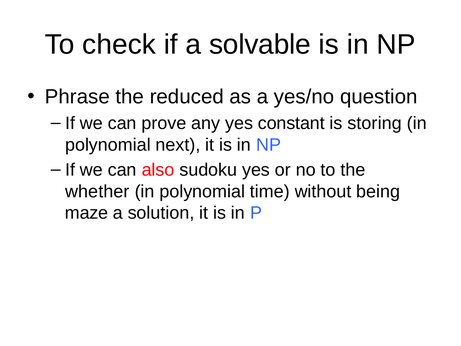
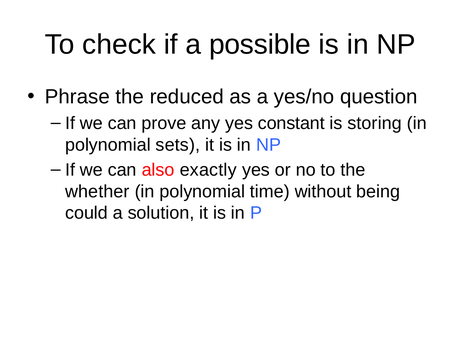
solvable: solvable -> possible (260, 45)
next: next -> sets (178, 145)
sudoku: sudoku -> exactly (208, 170)
maze: maze -> could (87, 213)
